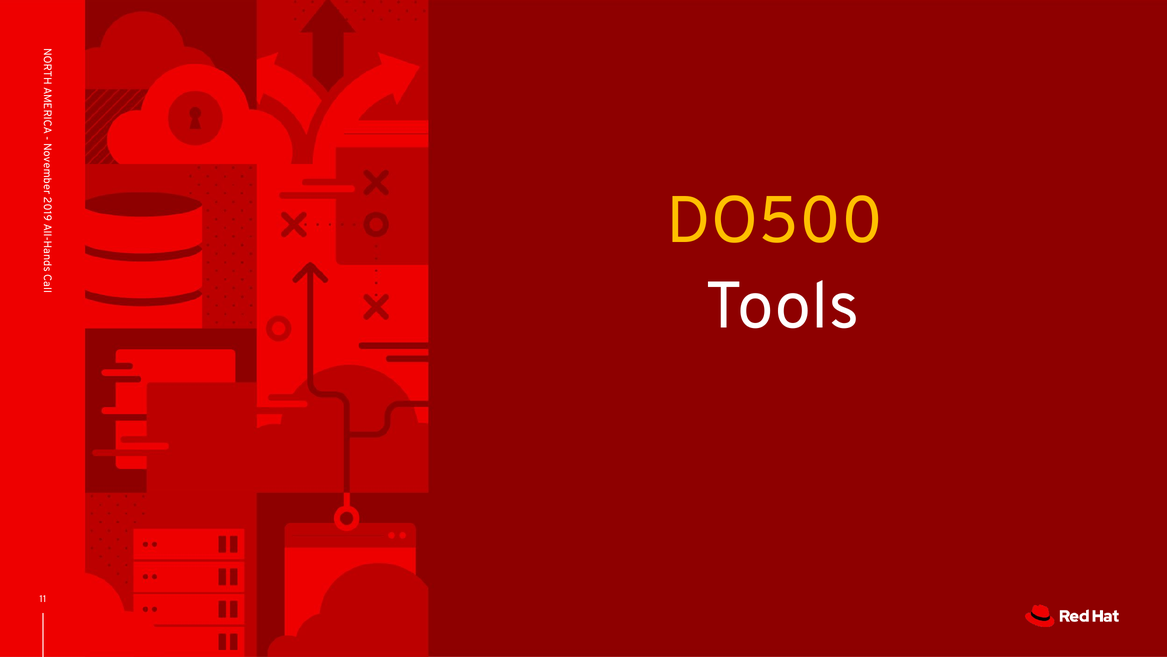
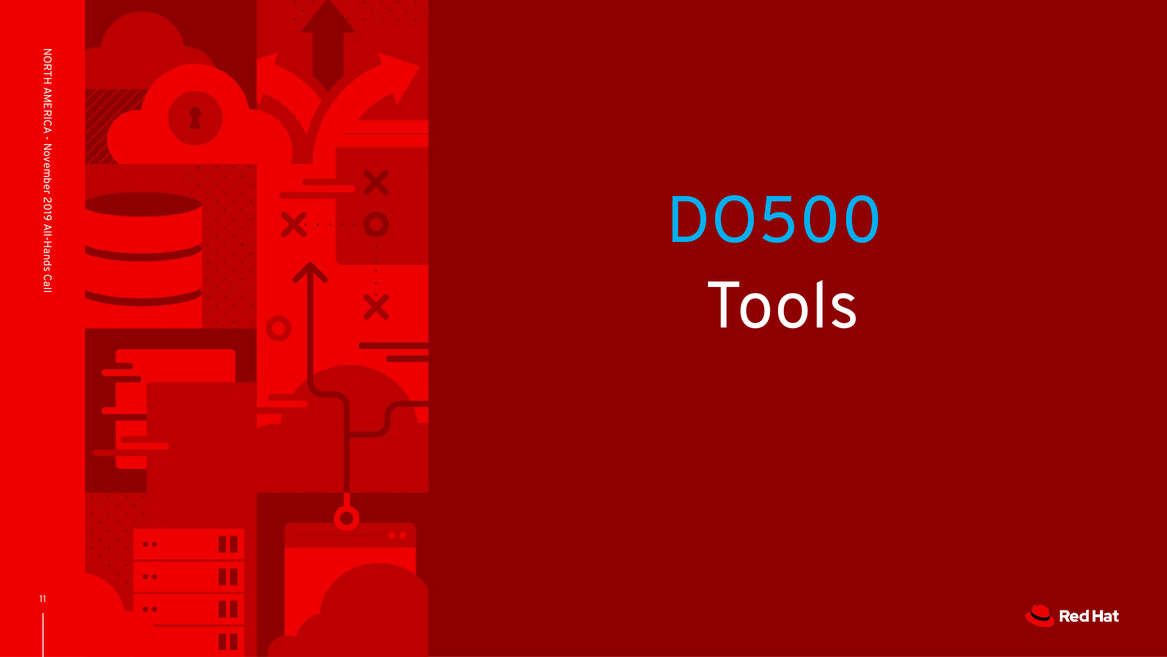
DO500 colour: yellow -> light blue (775, 221)
